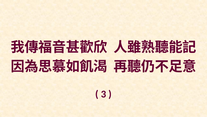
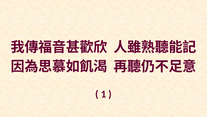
3: 3 -> 1 (103, 94)
